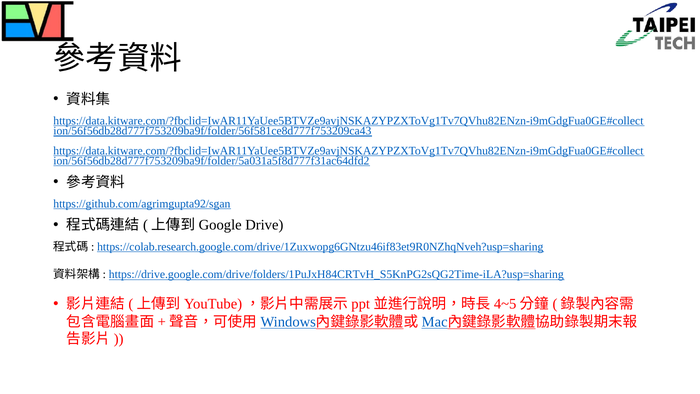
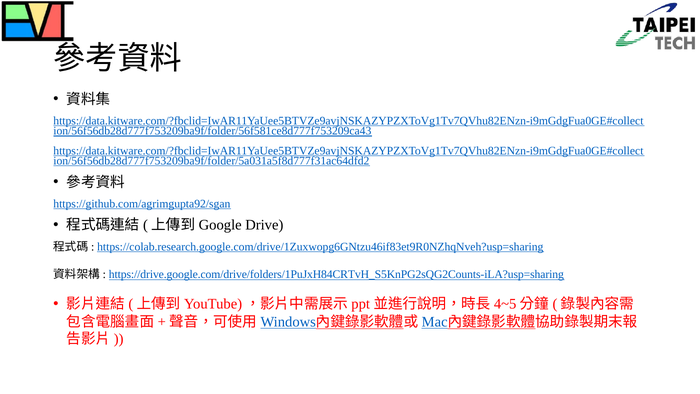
https://drive.google.com/drive/folders/1PuJxH84CRTvH_S5KnPG2sQG2Time-iLA?usp=sharing: https://drive.google.com/drive/folders/1PuJxH84CRTvH_S5KnPG2sQG2Time-iLA?usp=sharing -> https://drive.google.com/drive/folders/1PuJxH84CRTvH_S5KnPG2sQG2Counts-iLA?usp=sharing (336, 274)
